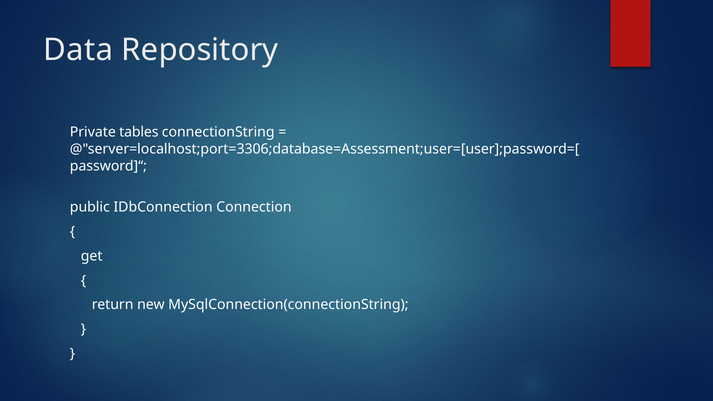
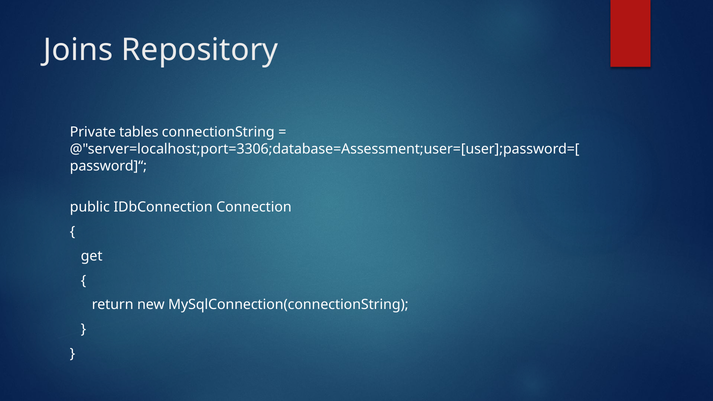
Data: Data -> Joins (78, 50)
